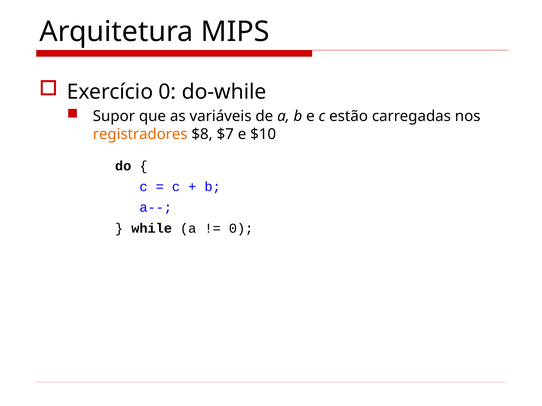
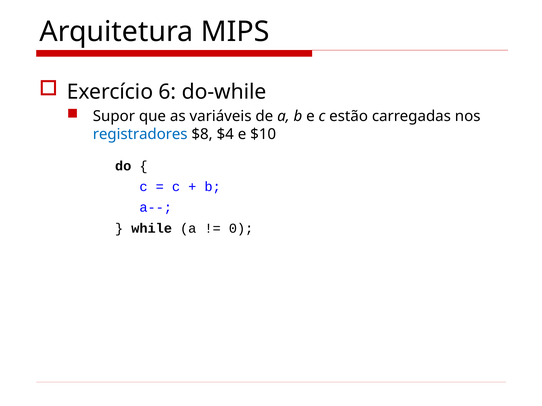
Exercício 0: 0 -> 6 (167, 92)
registradores colour: orange -> blue (140, 134)
$7: $7 -> $4 (225, 134)
